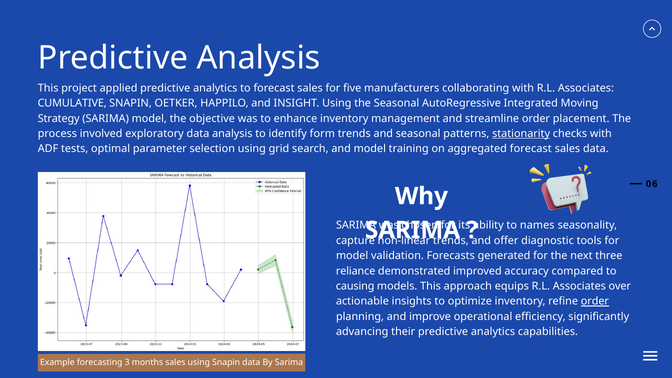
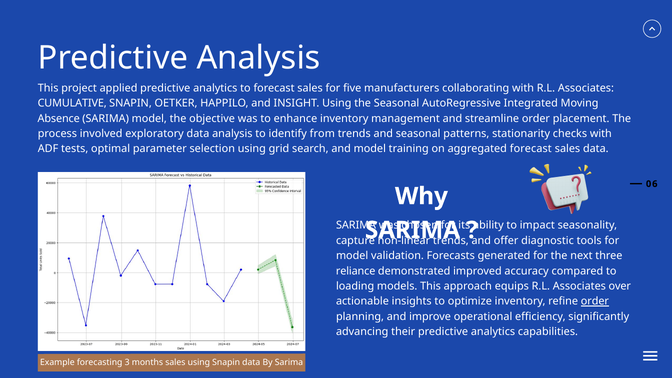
Strategy: Strategy -> Absence (59, 119)
form: form -> from (322, 134)
stationarity underline: present -> none (521, 134)
names: names -> impact (537, 225)
causing: causing -> loading (355, 286)
